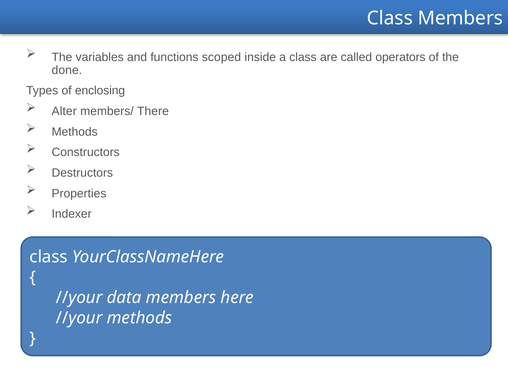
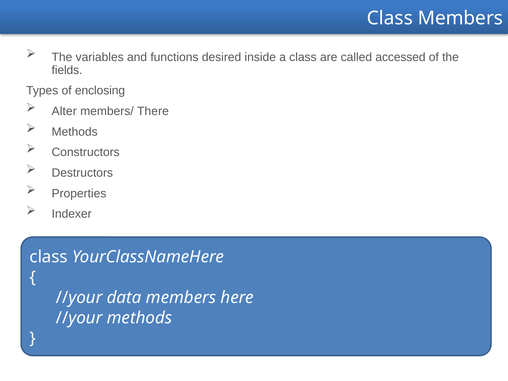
scoped: scoped -> desired (222, 57)
operators: operators -> accessed (401, 57)
done: done -> fields (67, 70)
